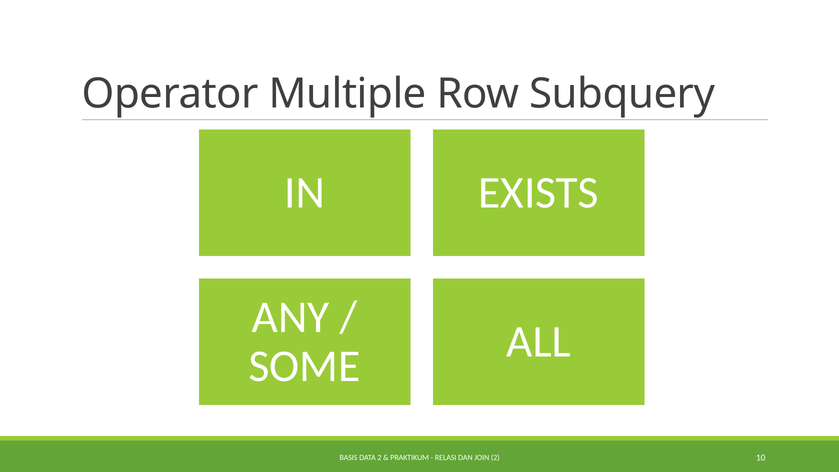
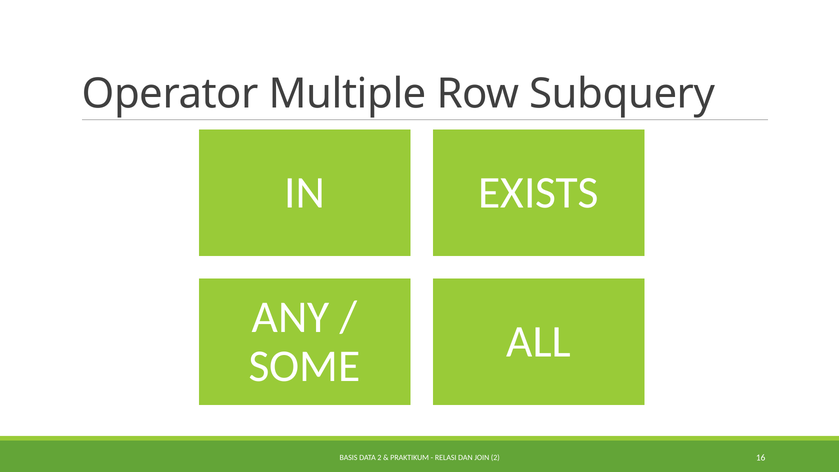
10: 10 -> 16 (761, 458)
